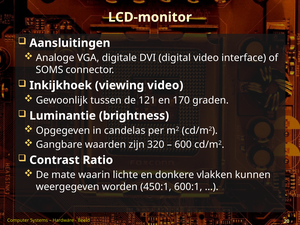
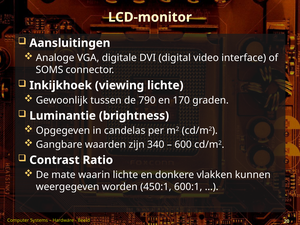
viewing video: video -> lichte (165, 85)
121: 121 -> 790 (147, 100)
320: 320 -> 340 (156, 145)
